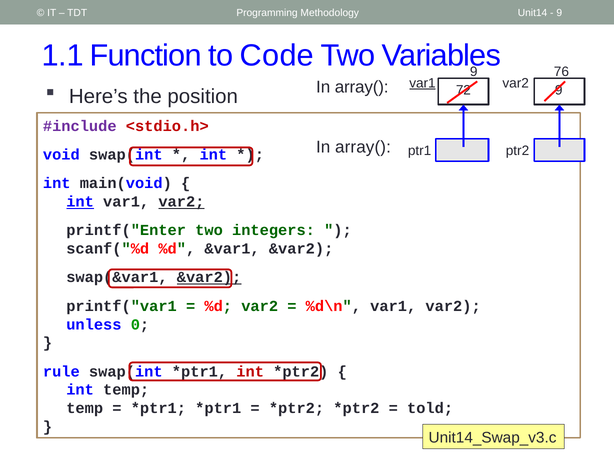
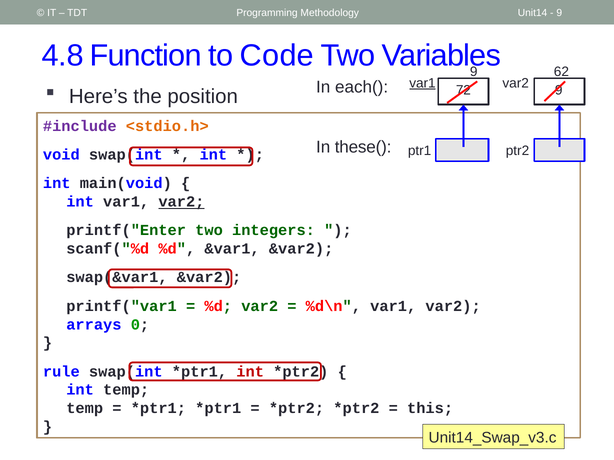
1.1: 1.1 -> 4.8 (63, 56)
76: 76 -> 62 (561, 72)
array(: array( -> each( (362, 87)
<stdio.h> colour: red -> orange (167, 126)
array(: array( -> these( (363, 147)
int underline: present -> none (80, 202)
&var2 underline: present -> none (209, 278)
unless: unless -> arrays (94, 325)
told: told -> this (430, 409)
